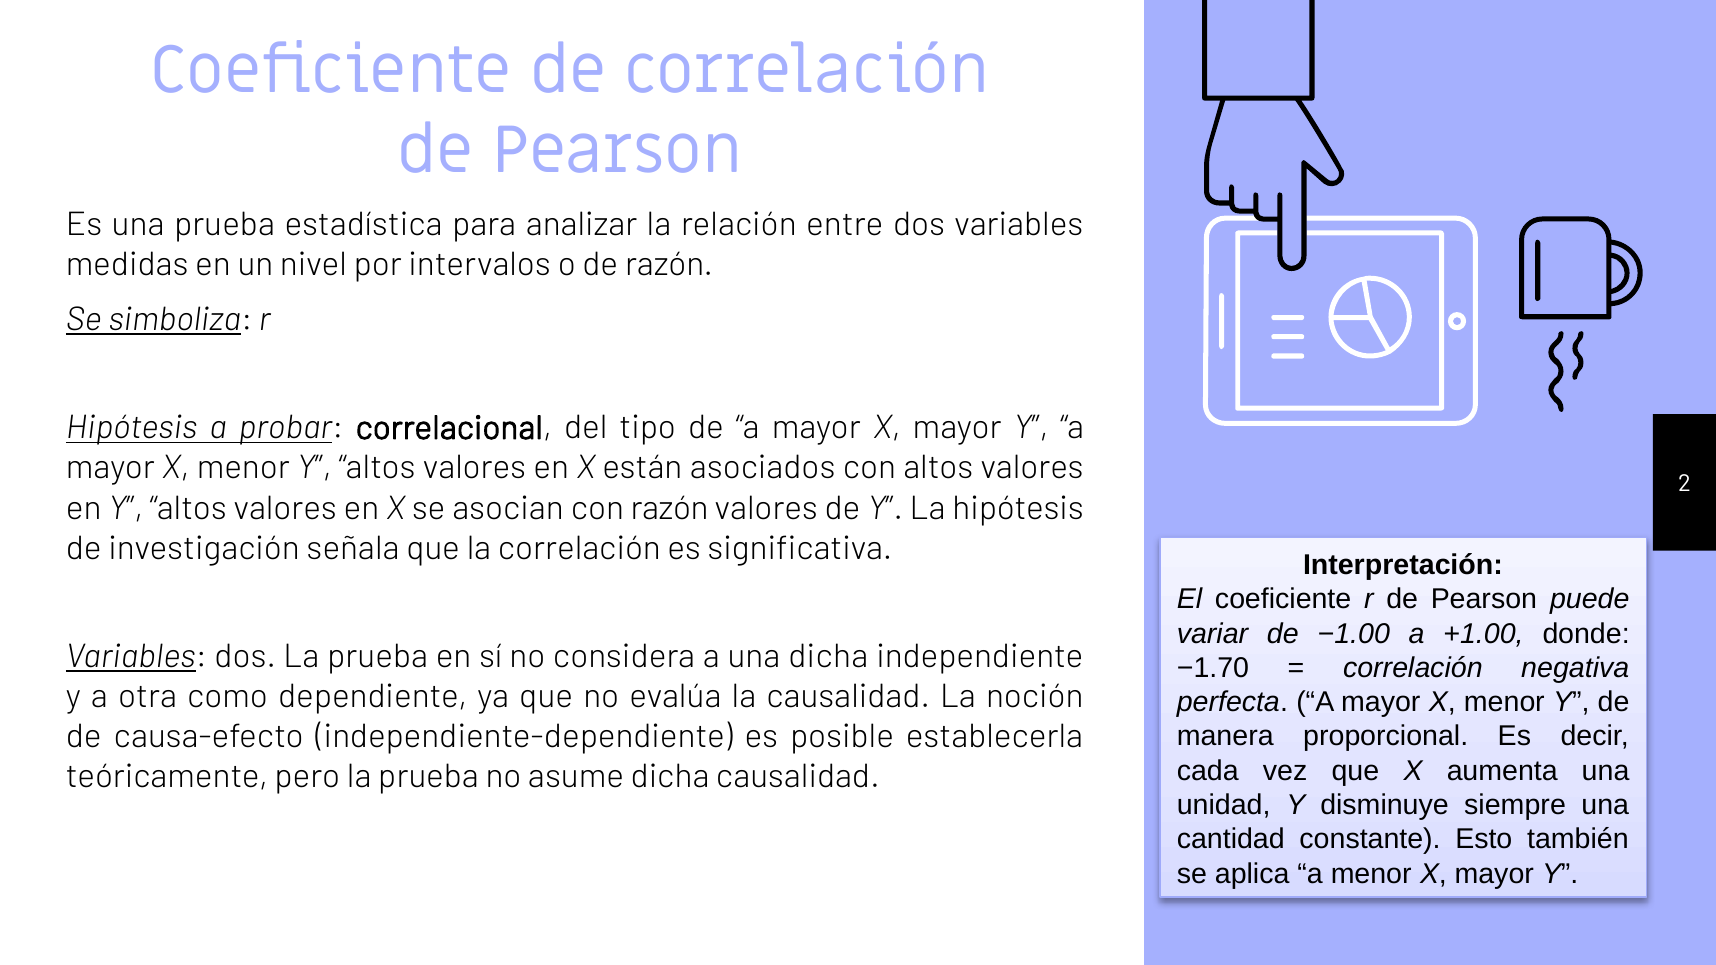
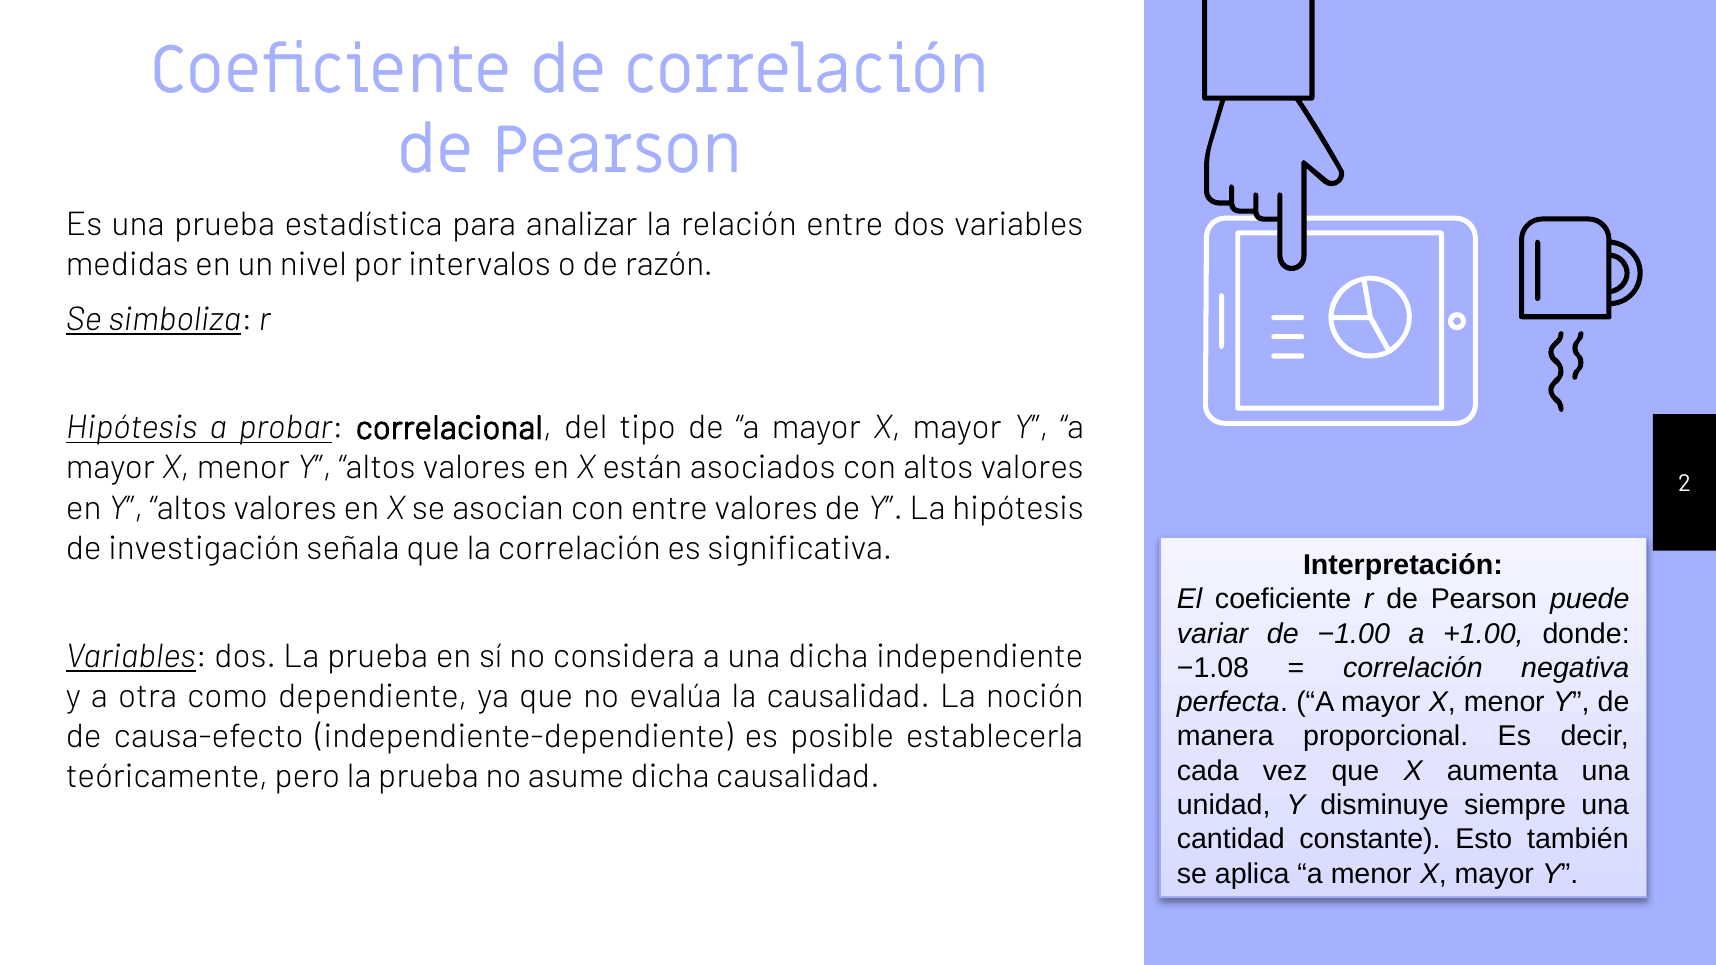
con razón: razón -> entre (669, 508)
−1.70: −1.70 -> −1.08 (1213, 668)
